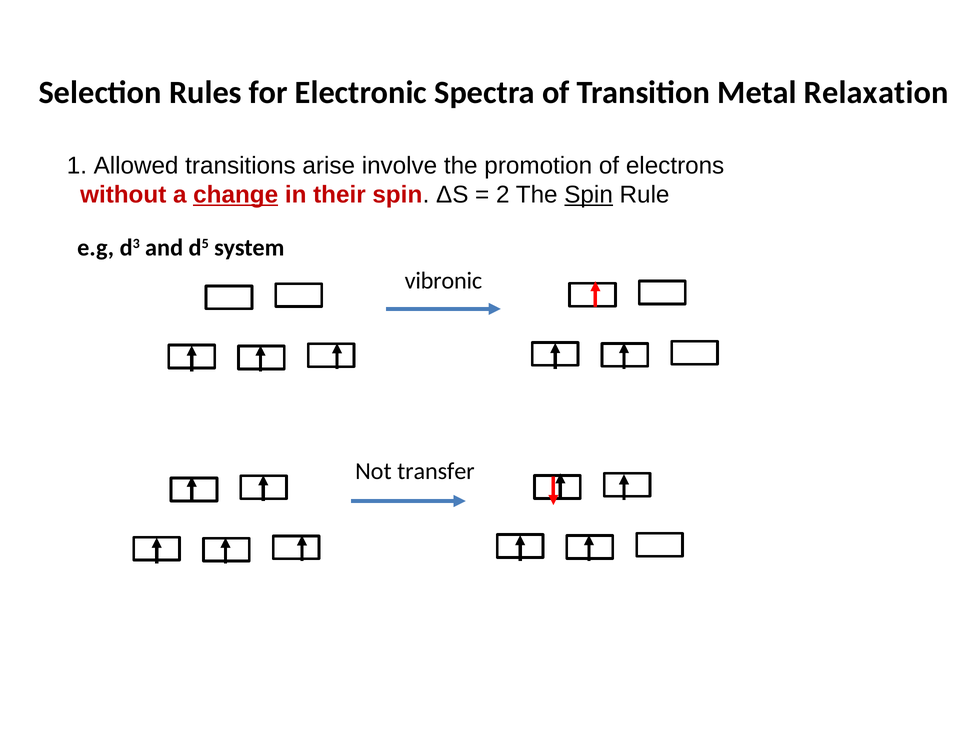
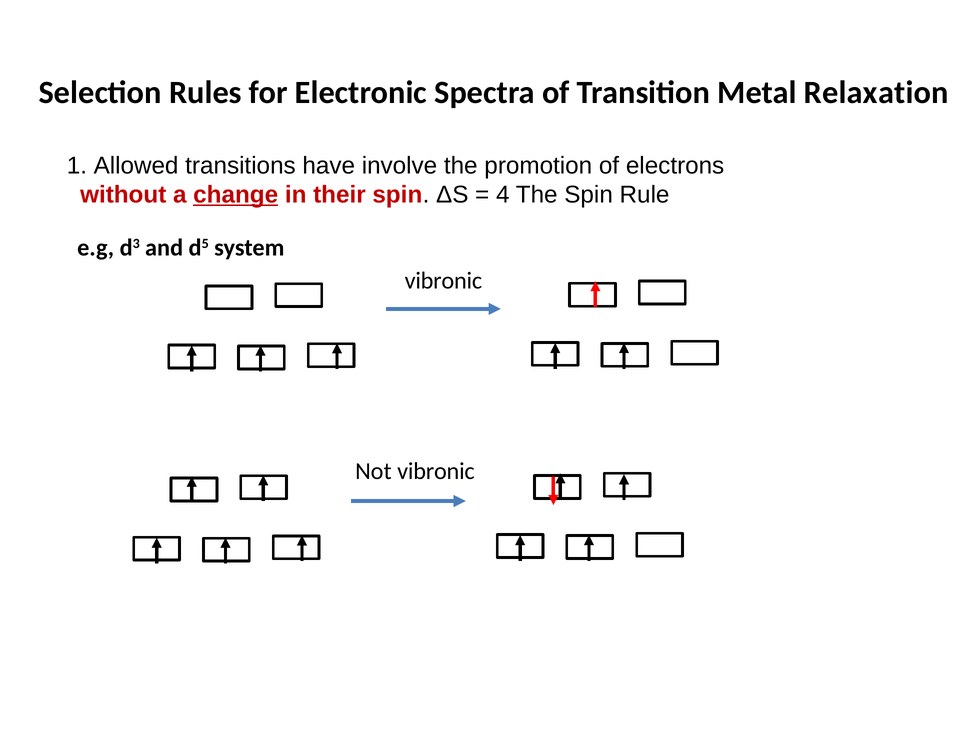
arise: arise -> have (329, 165)
2: 2 -> 4 (503, 194)
Spin underline: present -> none (589, 194)
Not transfer: transfer -> vibronic (436, 471)
